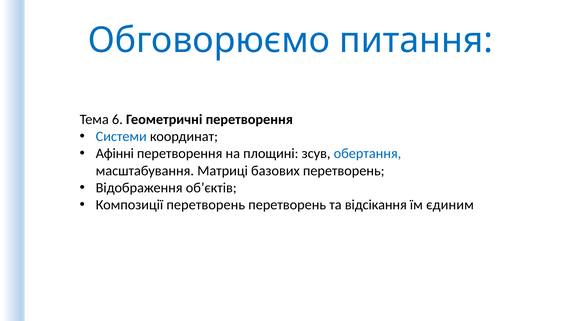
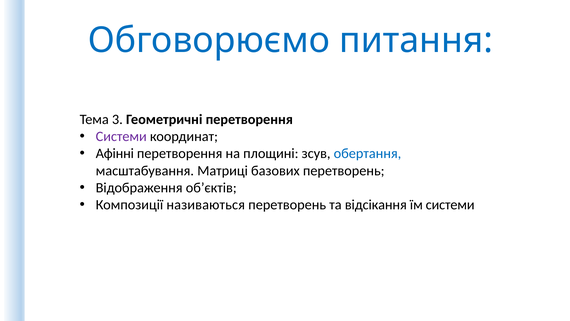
6: 6 -> 3 (117, 119)
Системи colour: blue -> purple (121, 136)
Композиції перетворень: перетворень -> називаються (206, 205)
їм єдиним: єдиним -> системи (450, 205)
